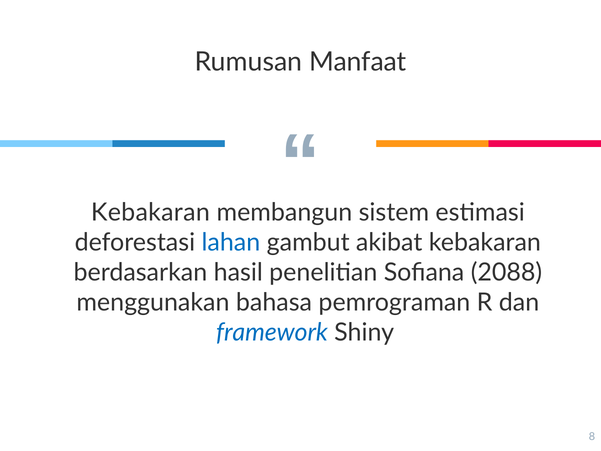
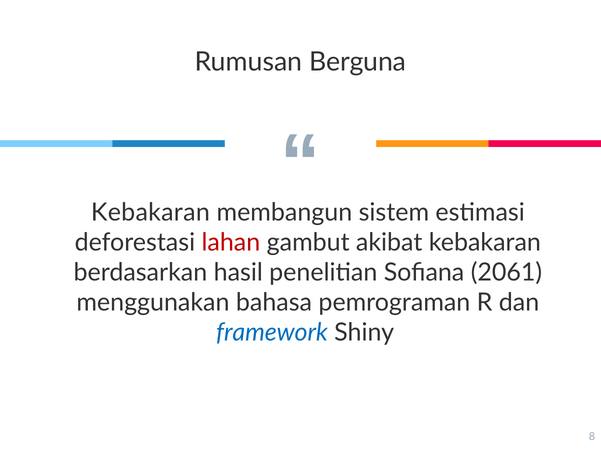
Manfaat: Manfaat -> Berguna (358, 62)
lahan colour: blue -> red (231, 242)
2088: 2088 -> 2061 (506, 272)
